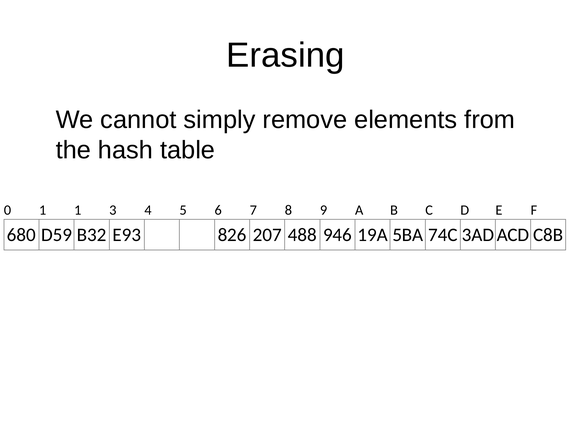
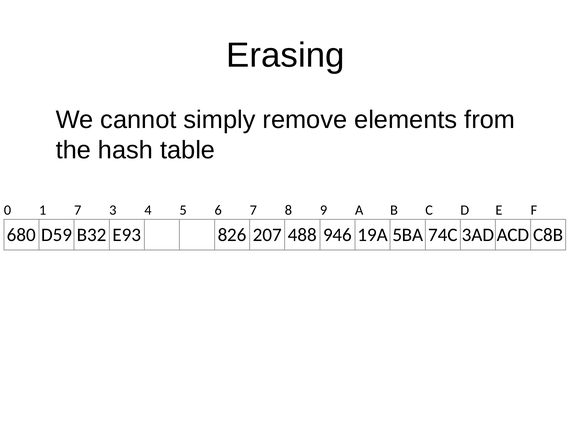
1 1: 1 -> 7 (78, 210)
